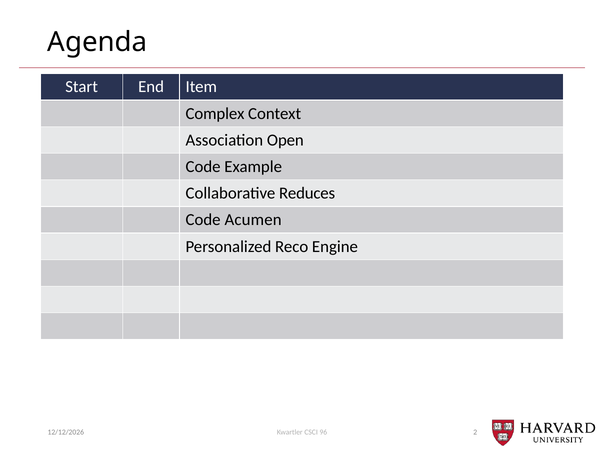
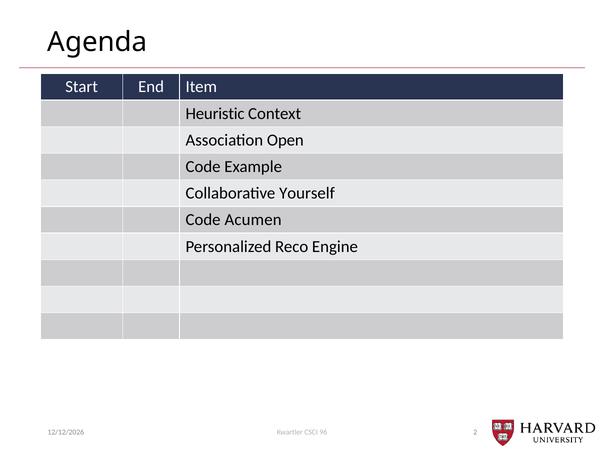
Complex: Complex -> Heuristic (215, 113)
Reduces: Reduces -> Yourself (307, 193)
